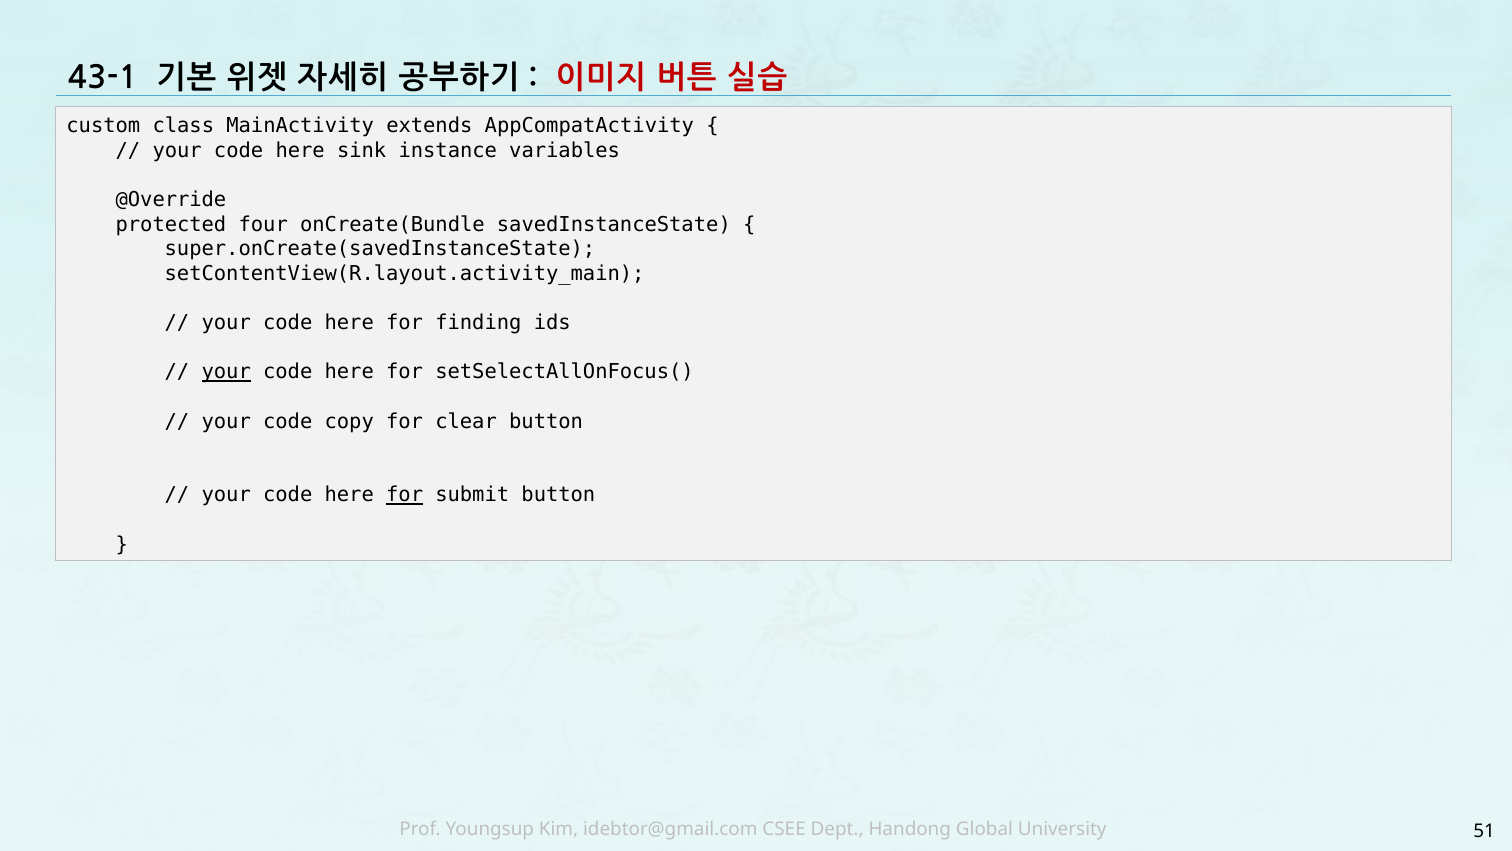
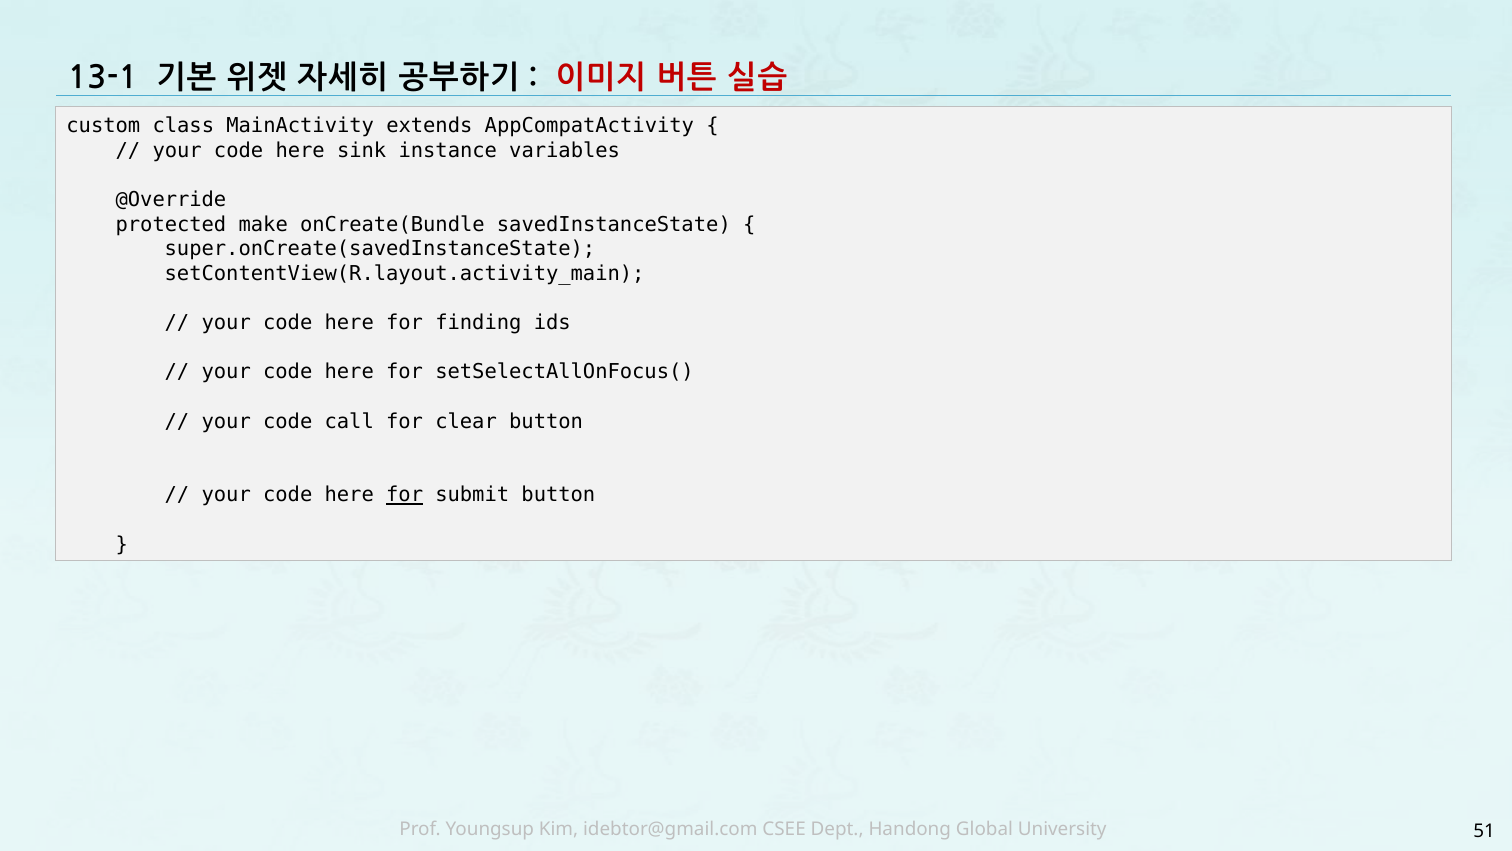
43-1: 43-1 -> 13-1 (103, 78)
four: four -> make (263, 224)
your underline: present -> none (226, 372)
copy: copy -> call (349, 421)
